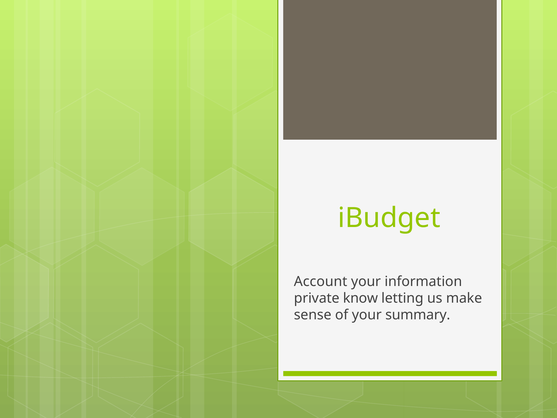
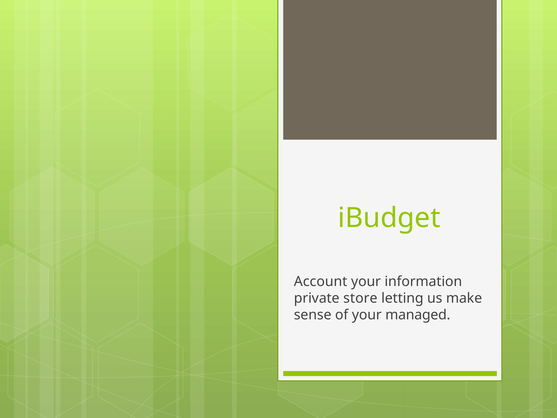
know: know -> store (360, 298)
summary: summary -> managed (418, 315)
